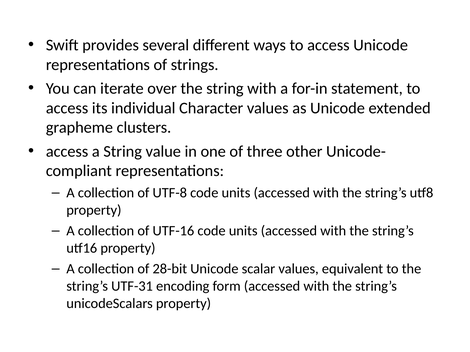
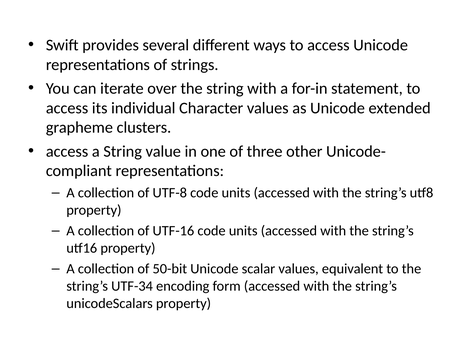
28-bit: 28-bit -> 50-bit (170, 269)
UTF-31: UTF-31 -> UTF-34 (132, 286)
